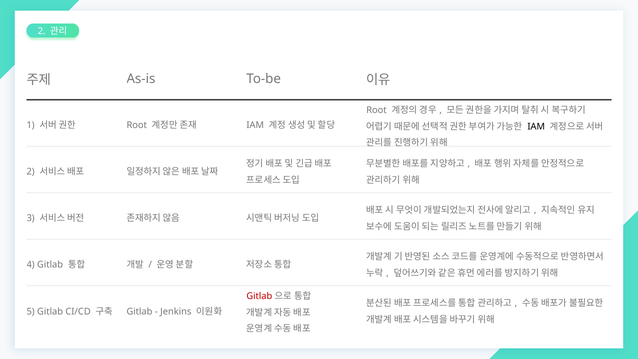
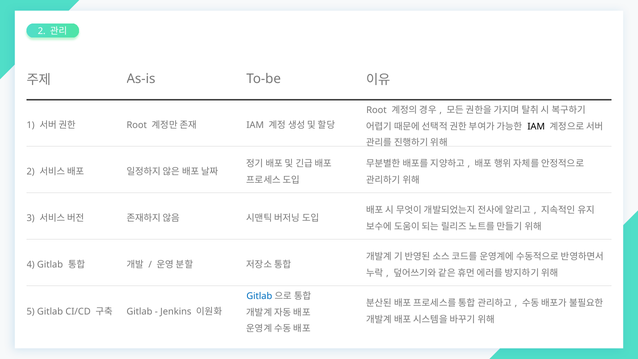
Gitlab colour: red -> blue (259, 296)
